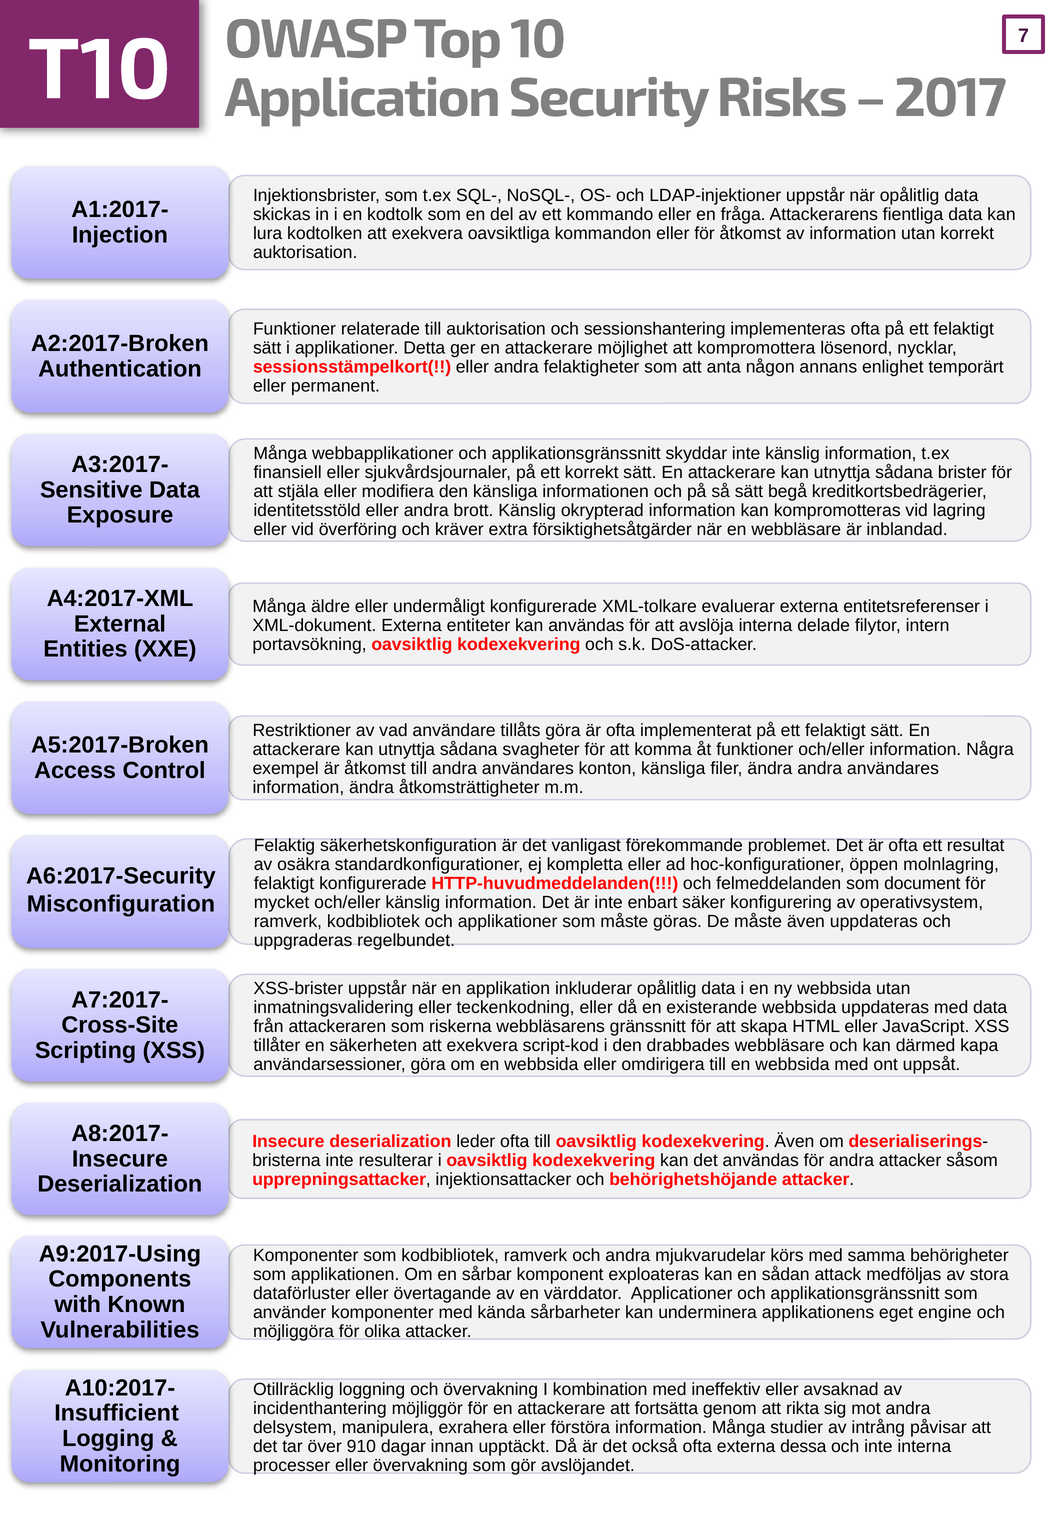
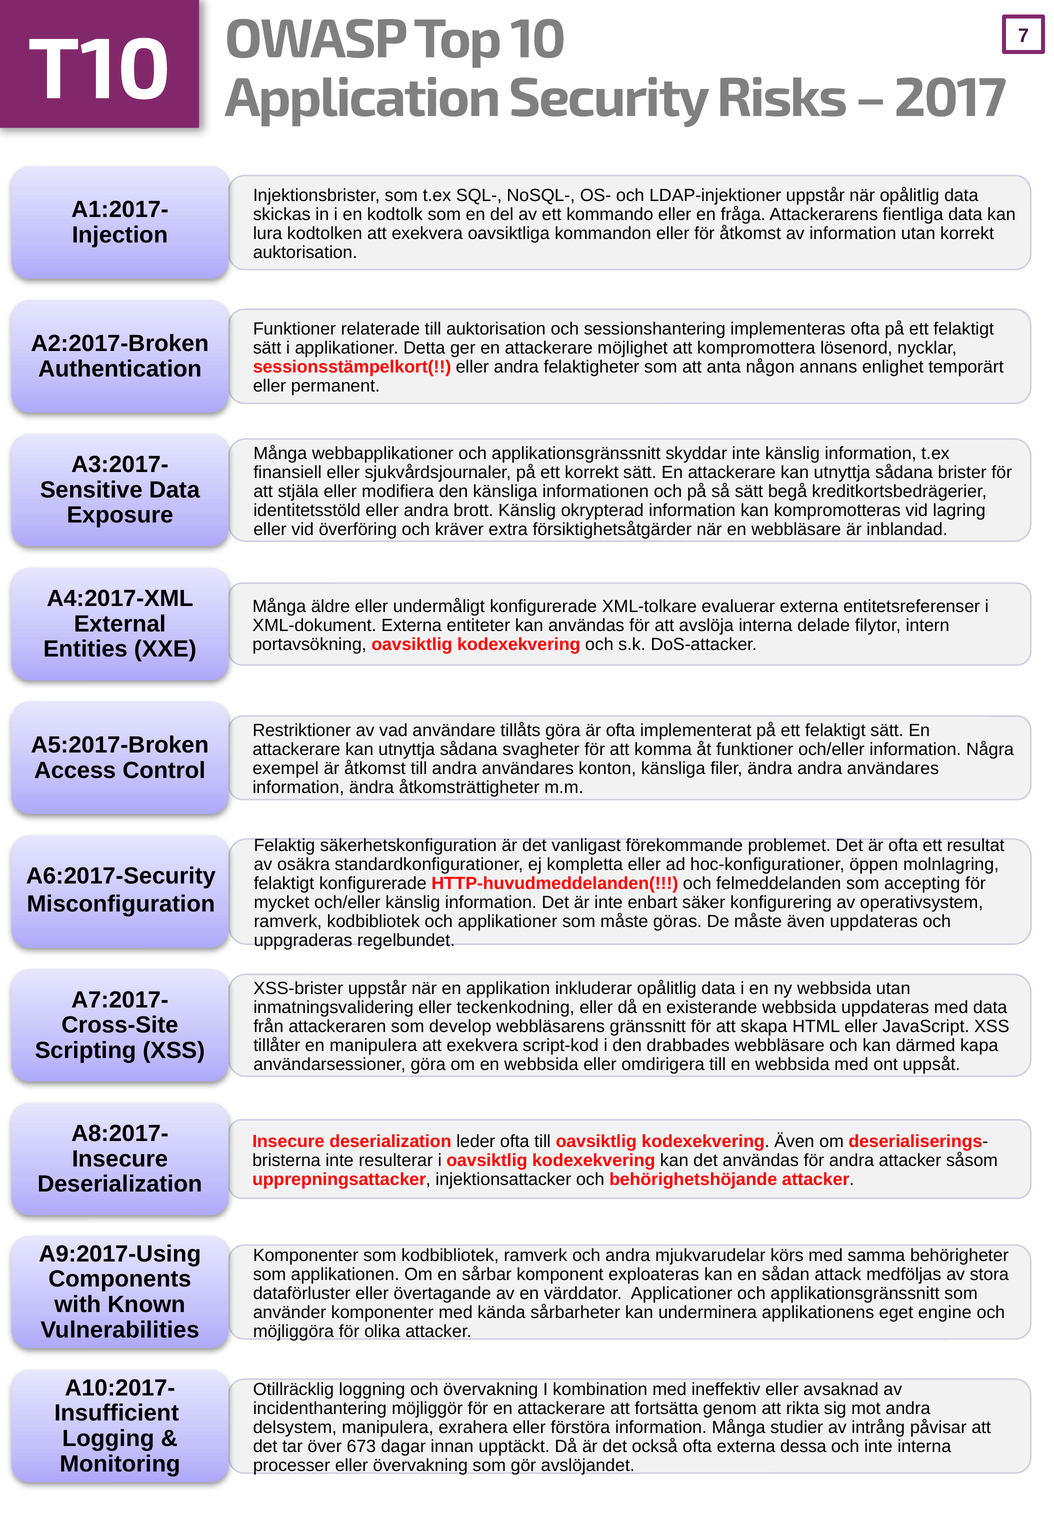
document: document -> accepting (922, 883)
riskerna: riskerna -> develop (460, 1026)
en säkerheten: säkerheten -> manipulera (373, 1045)
910: 910 -> 673 (361, 1446)
